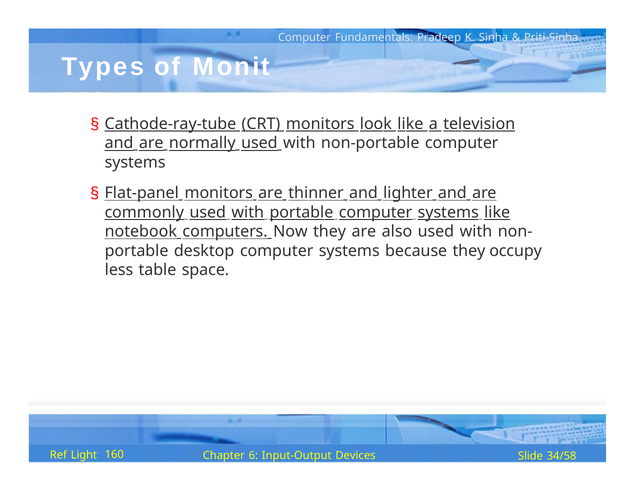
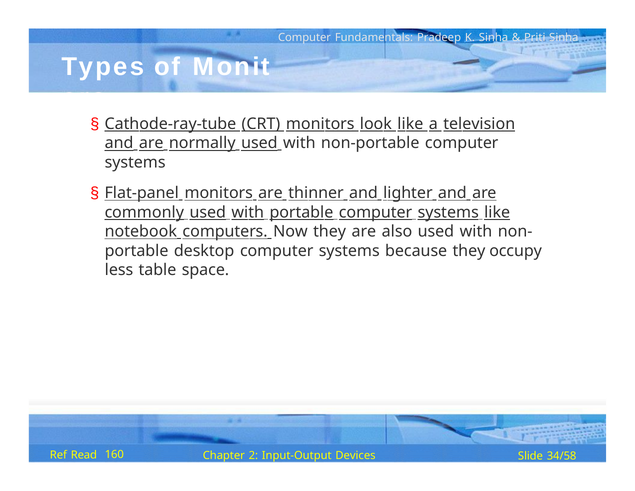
Light: Light -> Read (84, 455)
6: 6 -> 2 (253, 455)
